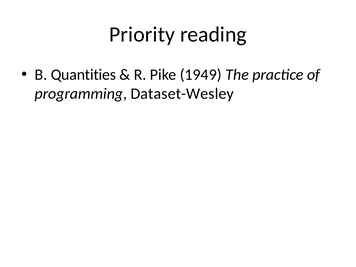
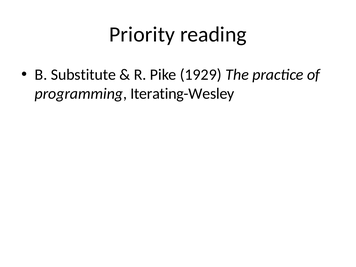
Quantities: Quantities -> Substitute (83, 75)
1949: 1949 -> 1929 (201, 75)
Dataset-Wesley: Dataset-Wesley -> Iterating-Wesley (182, 94)
